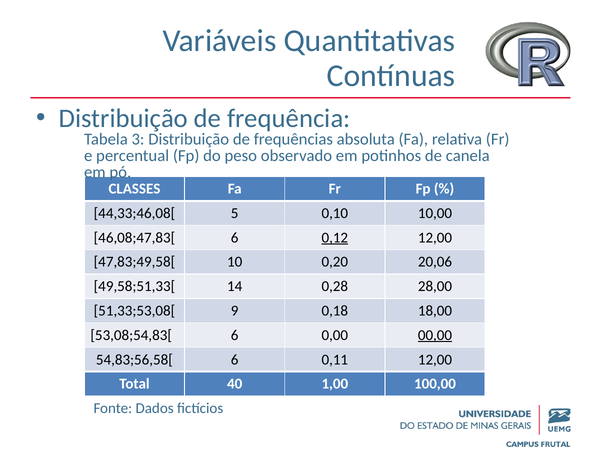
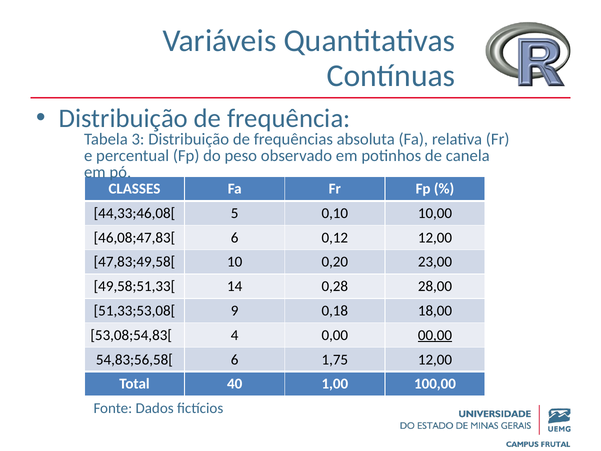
0,12 underline: present -> none (335, 238)
20,06: 20,06 -> 23,00 (435, 262)
53,08;54,83[ 6: 6 -> 4 (235, 335)
0,11: 0,11 -> 1,75 (335, 359)
